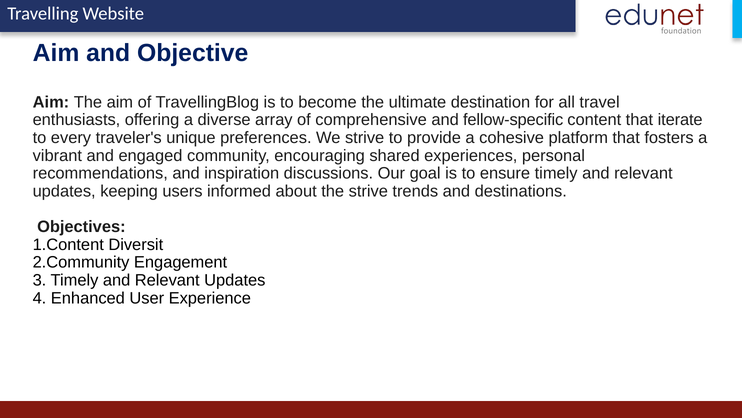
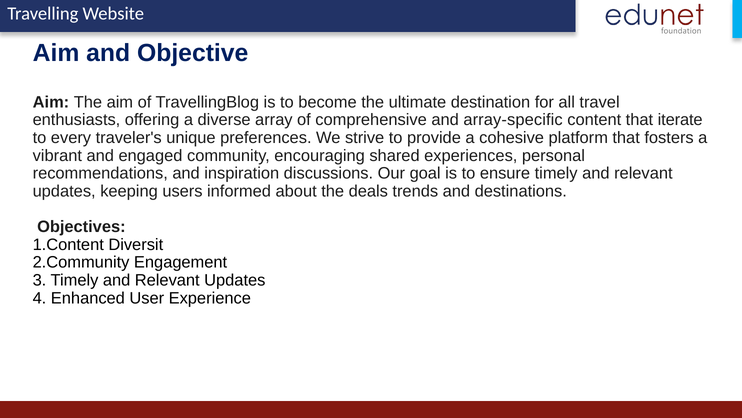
fellow-specific: fellow-specific -> array-specific (513, 120)
the strive: strive -> deals (368, 191)
